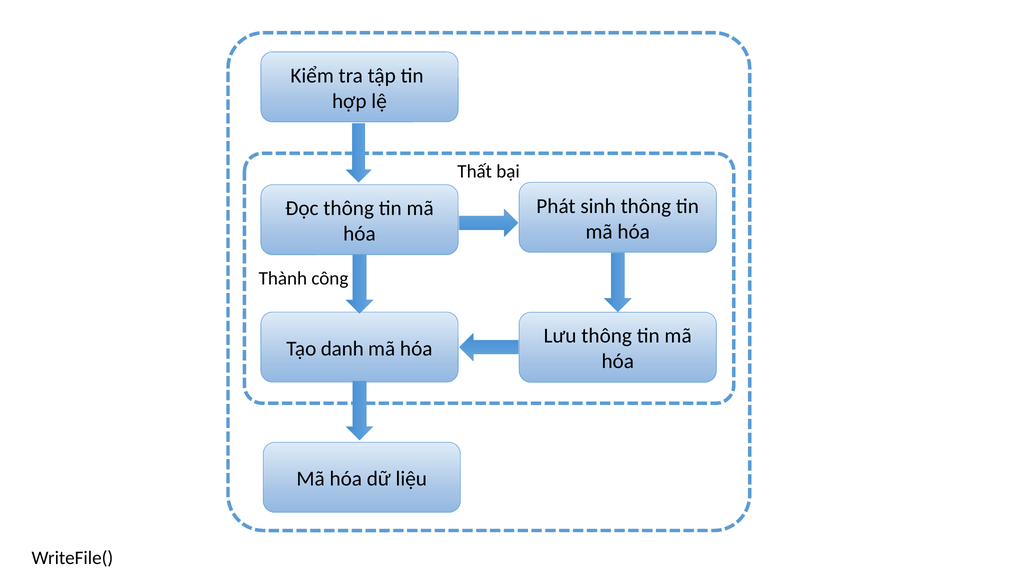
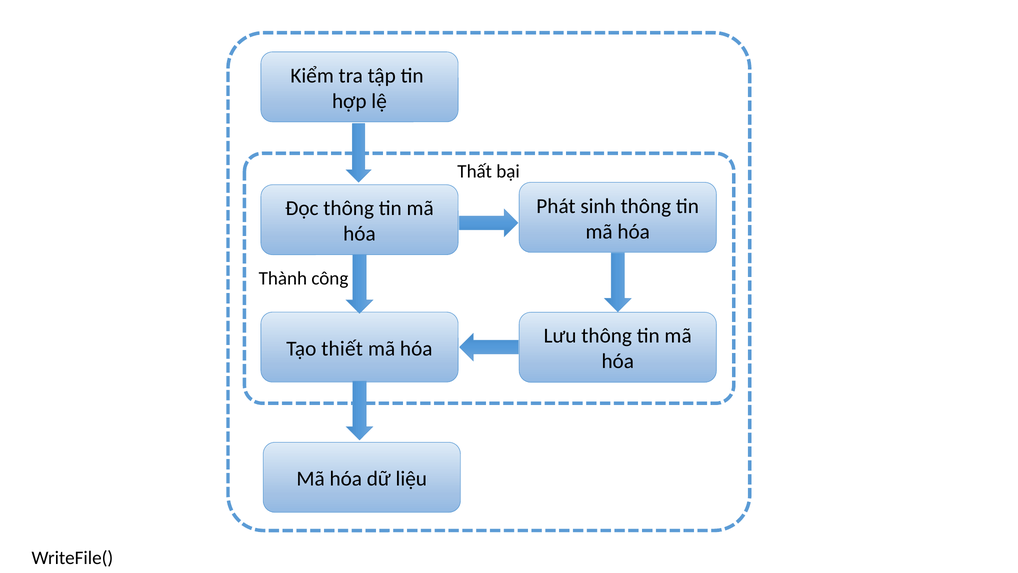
danh: danh -> thiết (342, 348)
